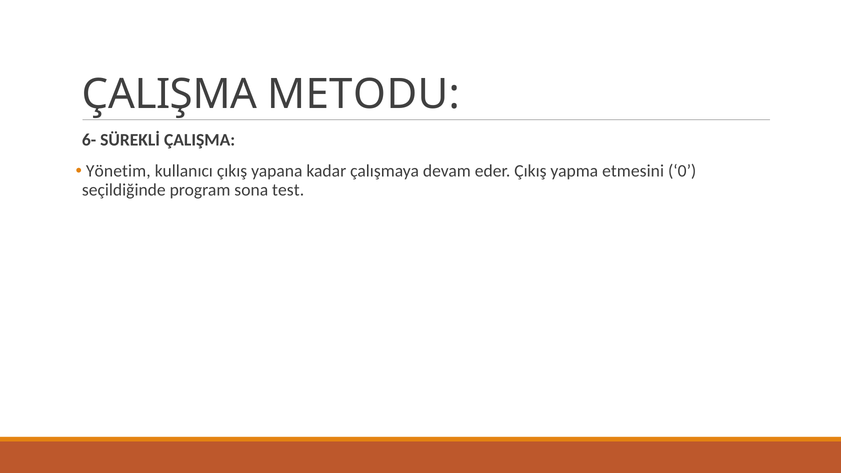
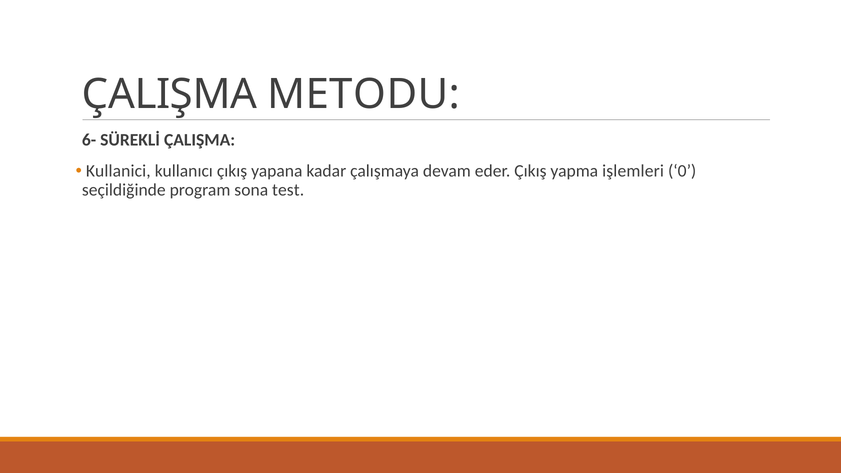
Yönetim: Yönetim -> Kullanici (118, 171)
etmesini: etmesini -> işlemleri (633, 171)
